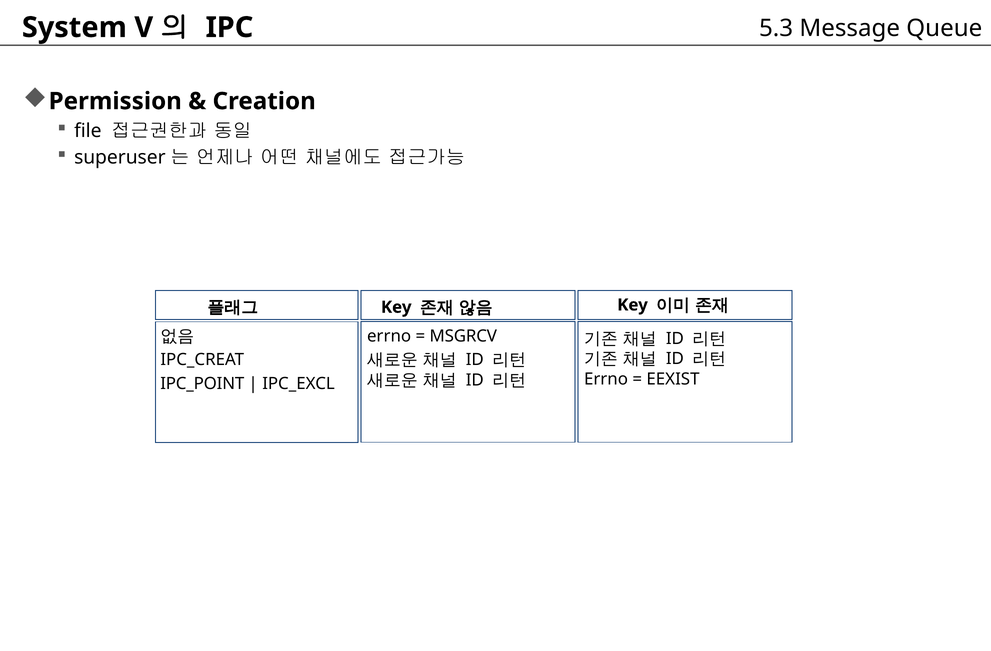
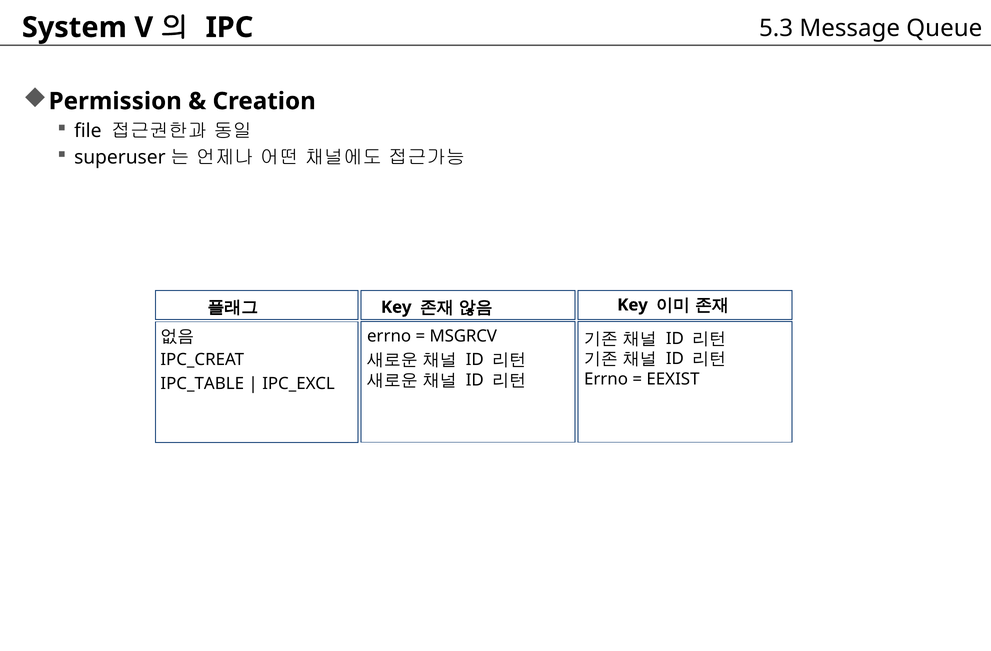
IPC_POINT: IPC_POINT -> IPC_TABLE (202, 384)
